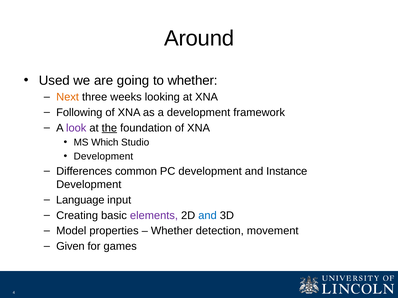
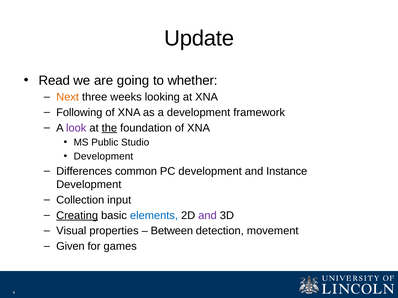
Around: Around -> Update (199, 38)
Used: Used -> Read (54, 81)
Which: Which -> Public (105, 143)
Language: Language -> Collection (80, 200)
Creating underline: none -> present (77, 216)
elements colour: purple -> blue (154, 216)
and colour: blue -> purple (208, 216)
Model: Model -> Visual (71, 231)
Whether: Whether -> Between (172, 231)
